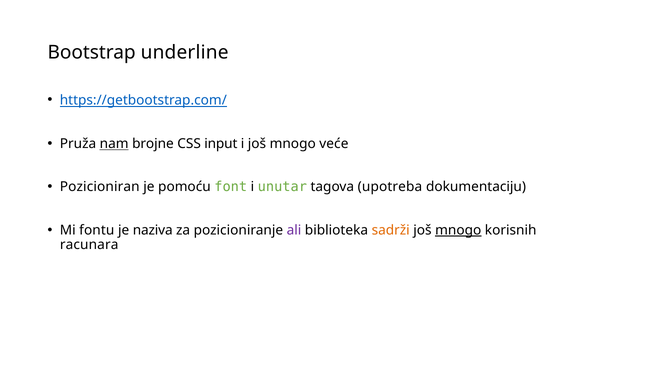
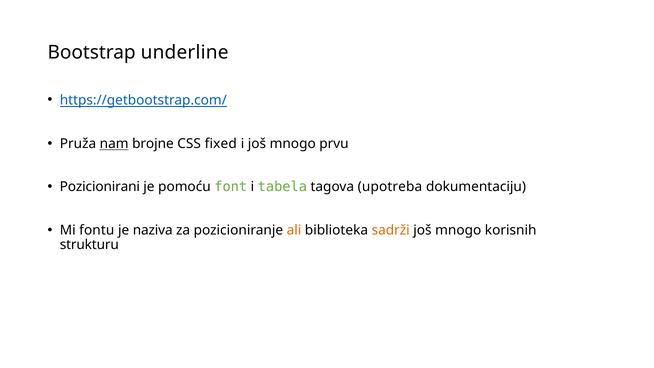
input: input -> fixed (221, 144)
veće: veće -> prvu (334, 144)
Pozicioniran: Pozicioniran -> Pozicionirani (100, 187)
unutar: unutar -> tabela (282, 187)
ali colour: purple -> orange (294, 230)
mnogo underline: present -> none (458, 230)
racunara: racunara -> strukturu (89, 245)
